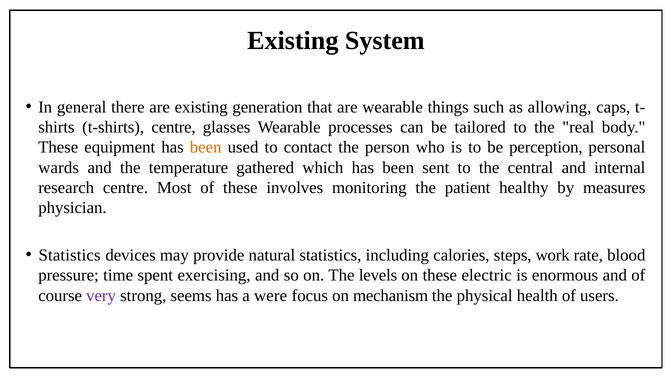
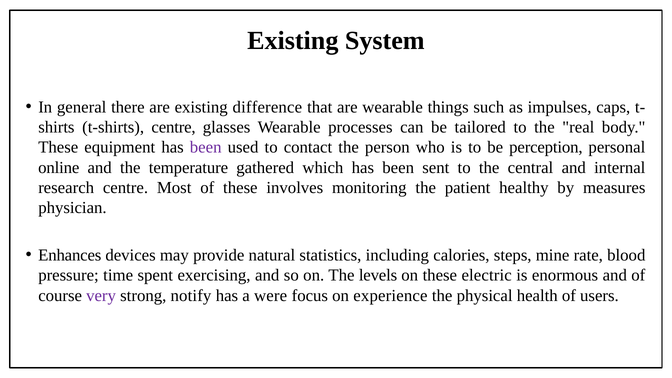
generation: generation -> difference (267, 107)
allowing: allowing -> impulses (560, 107)
been colour: orange -> purple (206, 147)
wards: wards -> online (59, 168)
Statistics: Statistics -> Enhances (70, 255)
work: work -> mine (553, 255)
seems: seems -> notify (191, 296)
mechanism: mechanism -> experience (390, 296)
